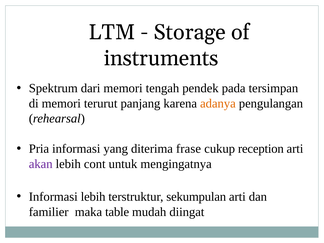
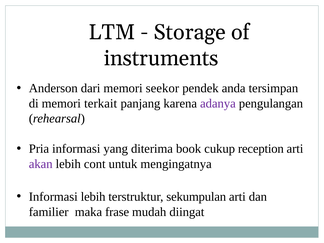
Spektrum: Spektrum -> Anderson (53, 88)
tengah: tengah -> seekor (162, 88)
pada: pada -> anda (234, 88)
terurut: terurut -> terkait (101, 103)
adanya colour: orange -> purple (218, 103)
frase: frase -> book (189, 149)
table: table -> frase (117, 212)
